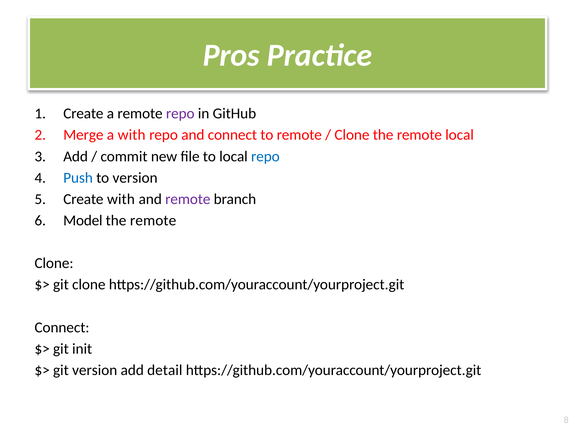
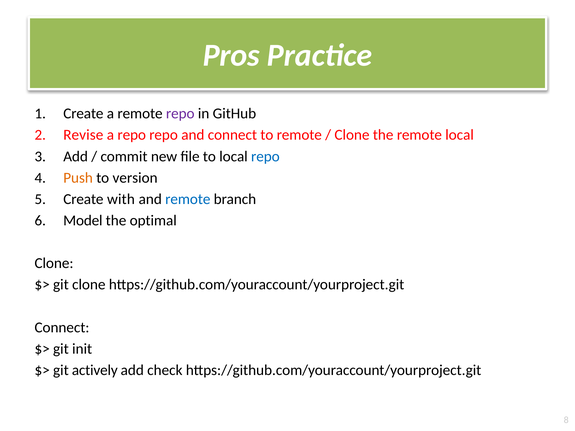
Merge: Merge -> Revise (83, 135)
a with: with -> repo (132, 135)
Push colour: blue -> orange (78, 178)
remote colour: purple -> blue (188, 199)
remote: remote -> optimal (153, 221)
git version: version -> actively (95, 370)
detail: detail -> check (165, 370)
